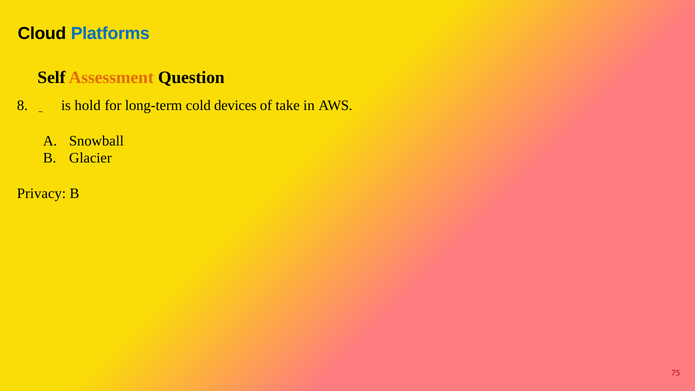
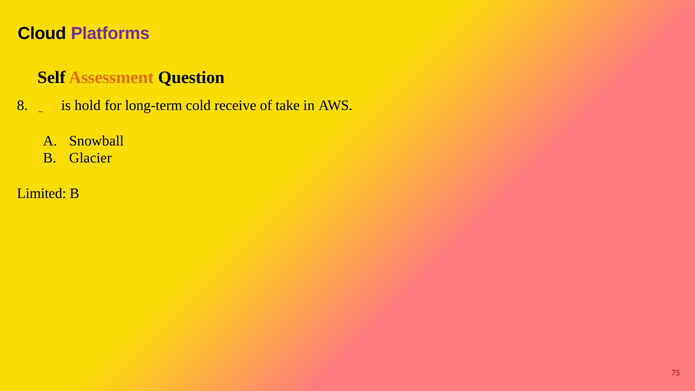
Platforms colour: blue -> purple (110, 34)
devices: devices -> receive (235, 105)
Privacy: Privacy -> Limited (42, 194)
